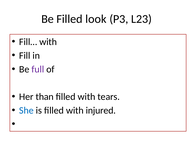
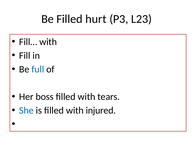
look: look -> hurt (96, 19)
full colour: purple -> blue (38, 69)
than: than -> boss (45, 97)
